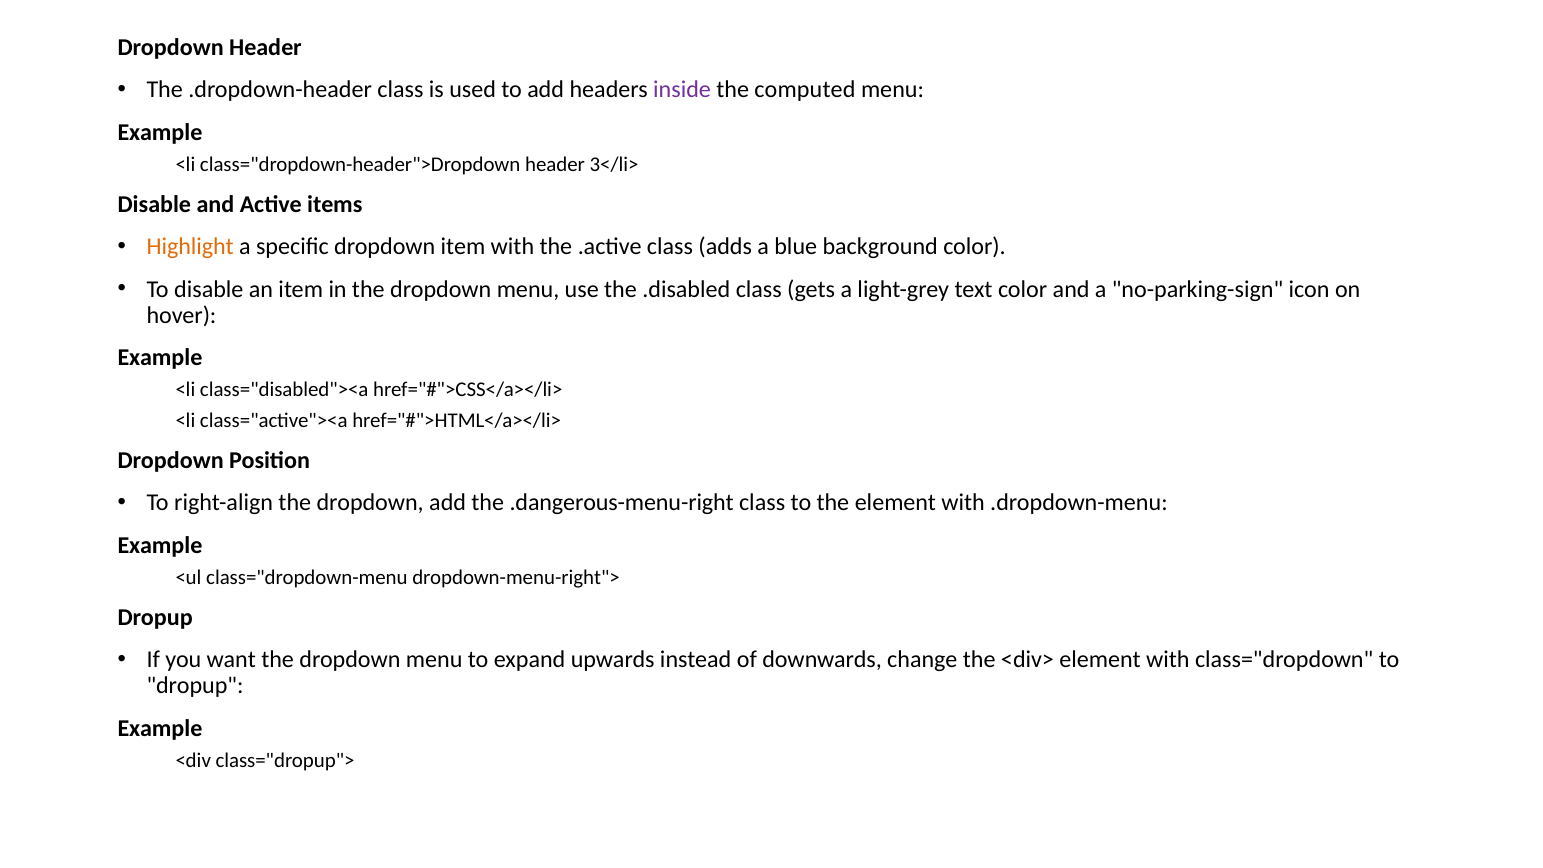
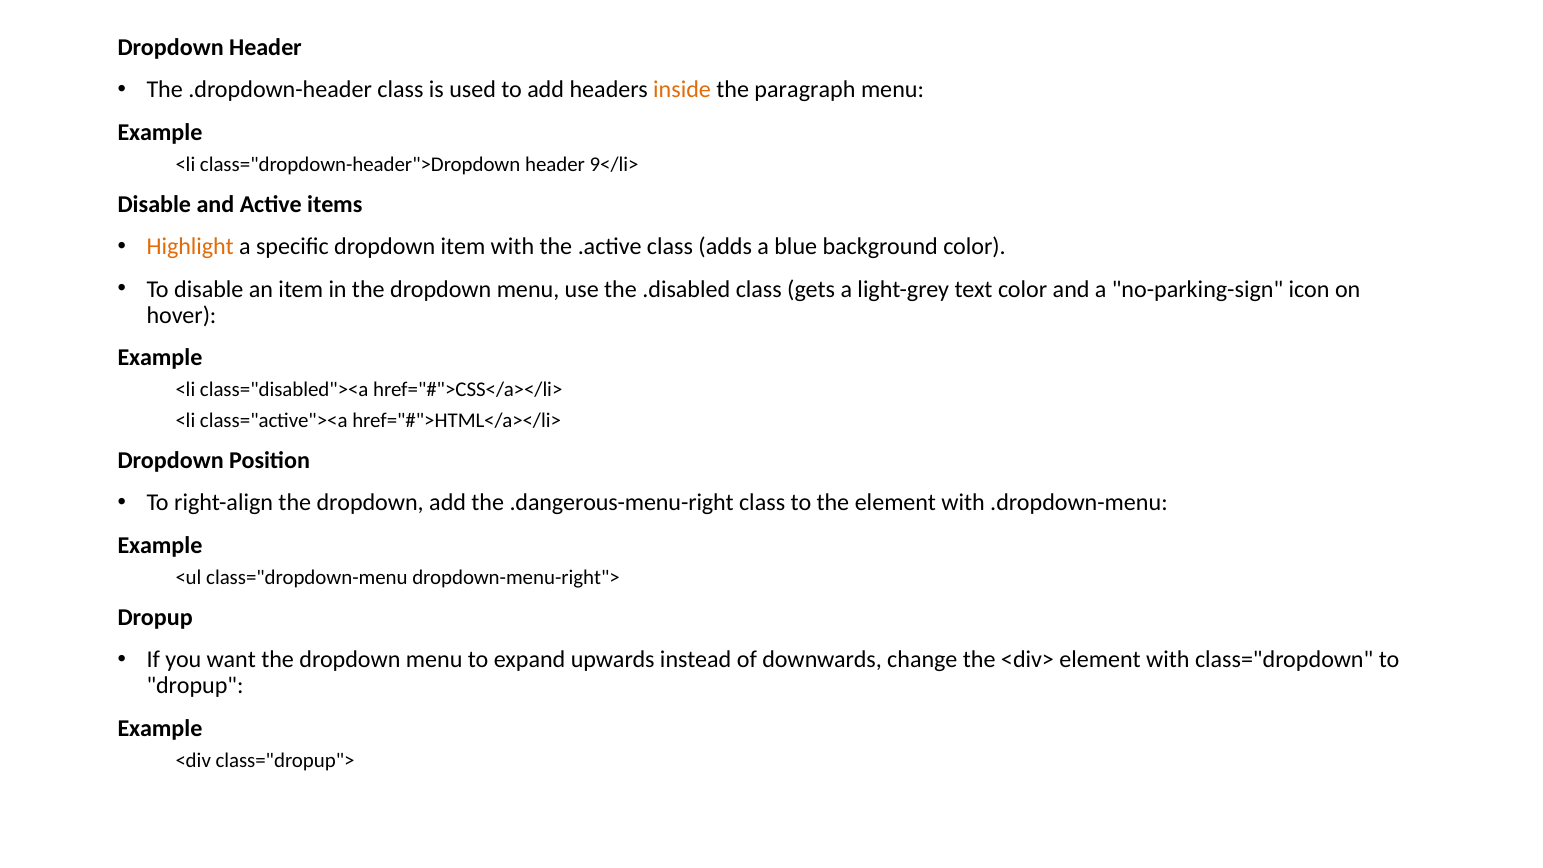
inside colour: purple -> orange (682, 90)
computed: computed -> paragraph (805, 90)
3</li>: 3</li> -> 9</li> (614, 164)
